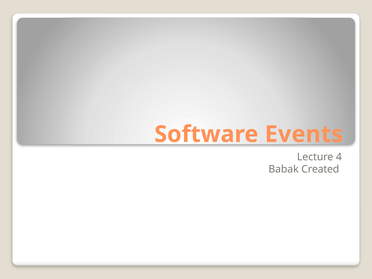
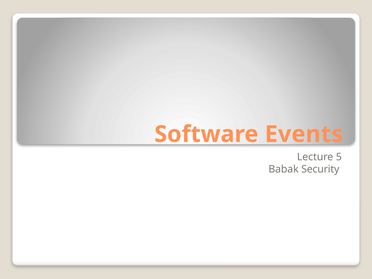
4: 4 -> 5 (339, 157)
Created: Created -> Security (320, 169)
